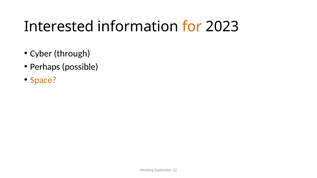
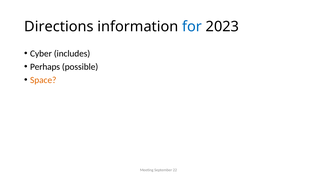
Interested: Interested -> Directions (59, 27)
for colour: orange -> blue (192, 27)
through: through -> includes (72, 54)
